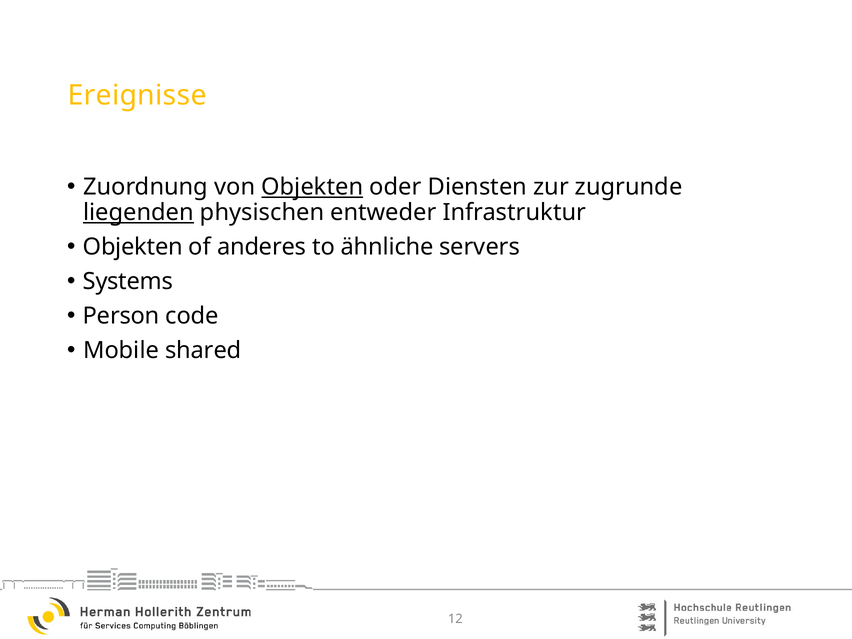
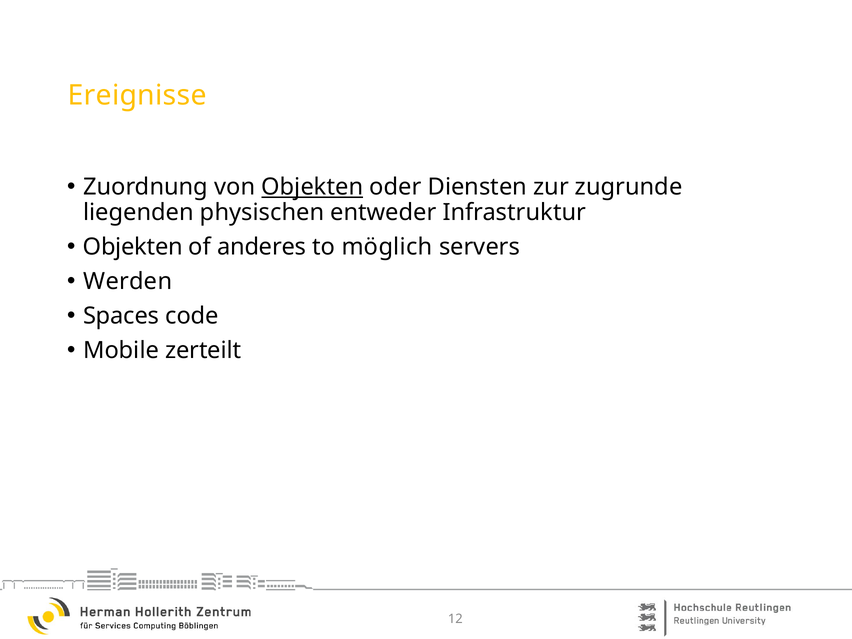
liegenden underline: present -> none (138, 213)
ähnliche: ähnliche -> möglich (387, 247)
Systems: Systems -> Werden (128, 281)
Person: Person -> Spaces (121, 316)
shared: shared -> zerteilt (203, 350)
